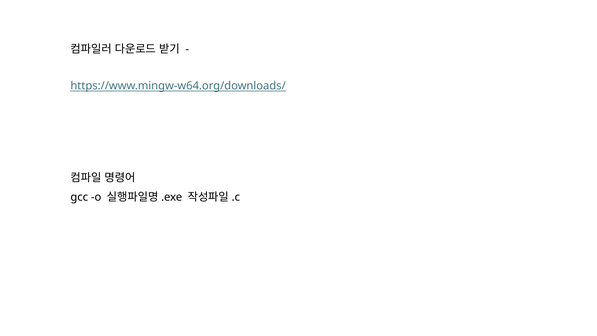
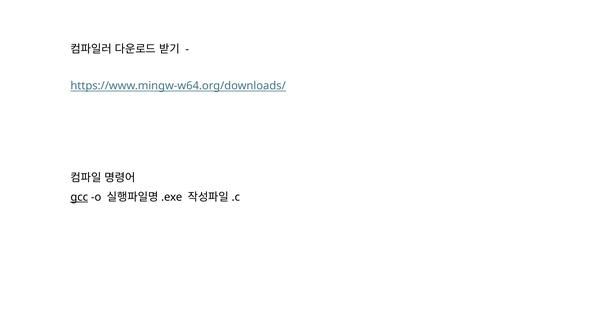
gcc underline: none -> present (79, 197)
